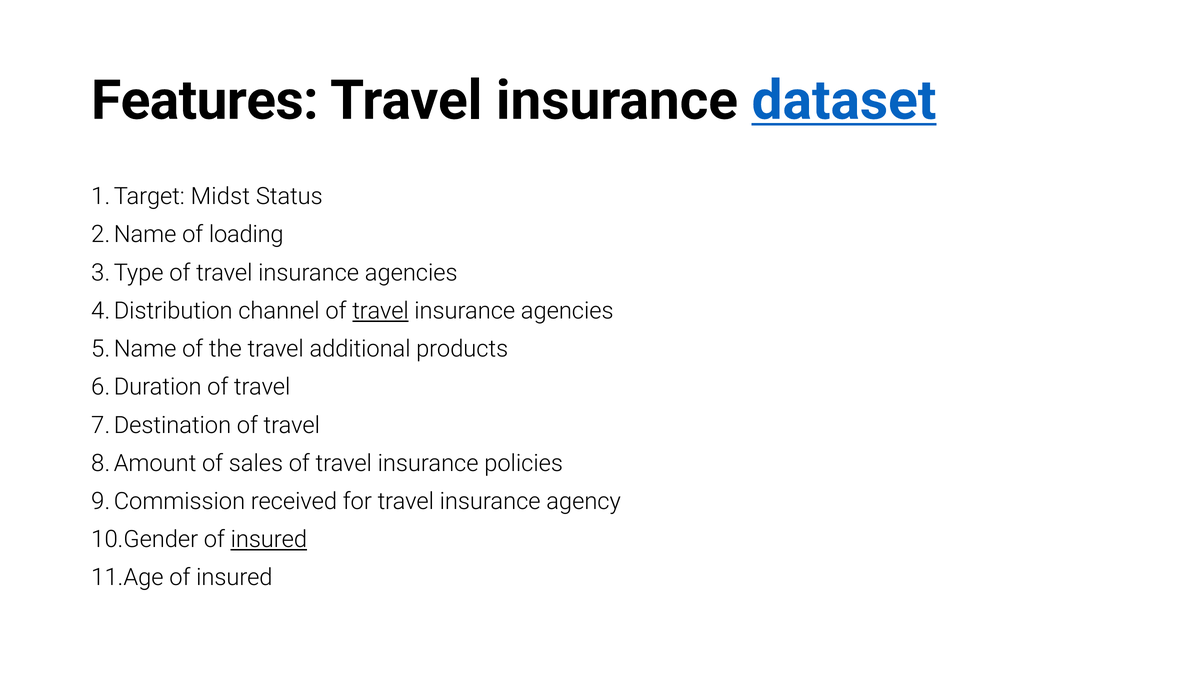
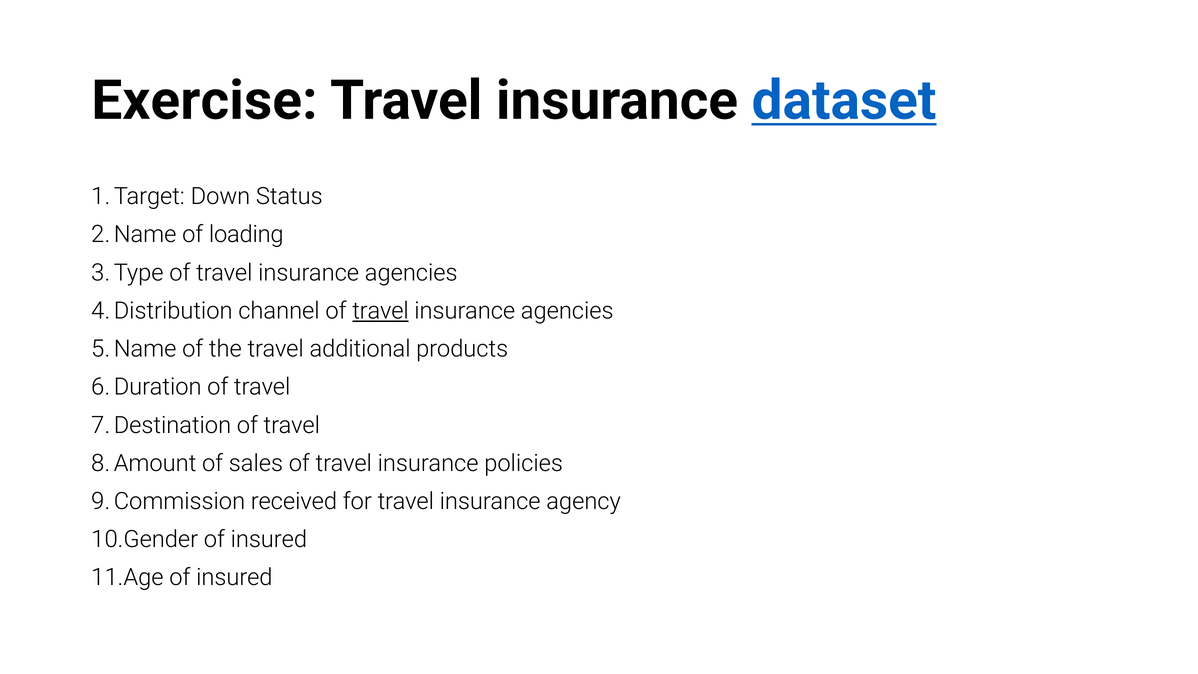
Features: Features -> Exercise (204, 101)
Midst: Midst -> Down (220, 197)
insured underline: present -> none (269, 539)
